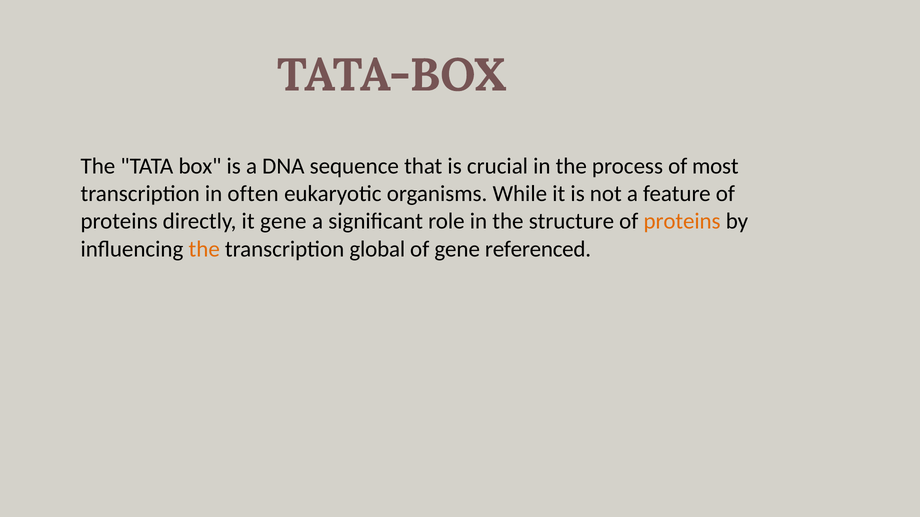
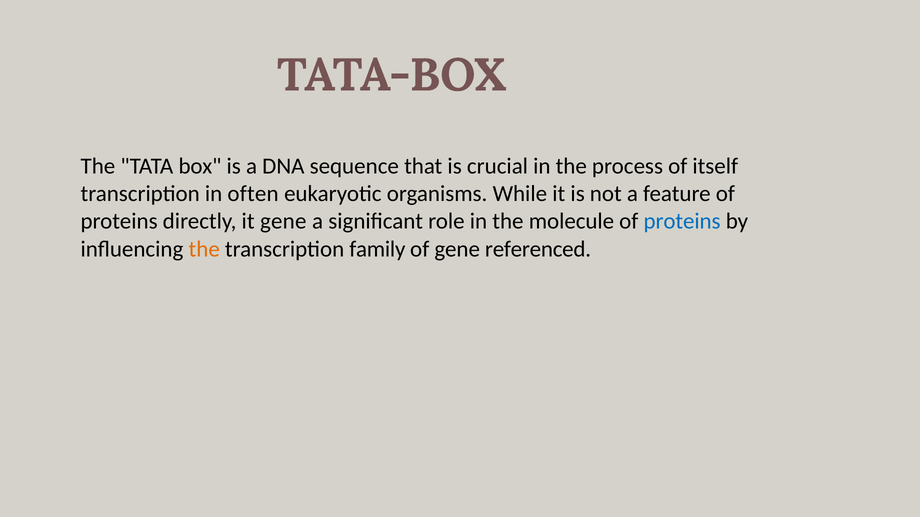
most: most -> itself (715, 166)
structure: structure -> molecule (571, 222)
proteins colour: orange -> blue (682, 222)
global: global -> family (377, 249)
